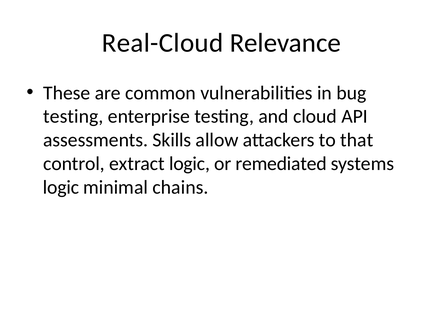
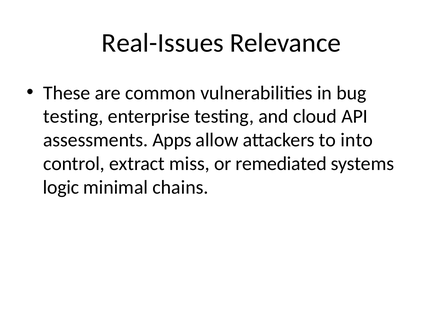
Real-Cloud: Real-Cloud -> Real-Issues (163, 43)
Skills: Skills -> Apps (172, 140)
that: that -> into (357, 140)
extract logic: logic -> miss (189, 164)
